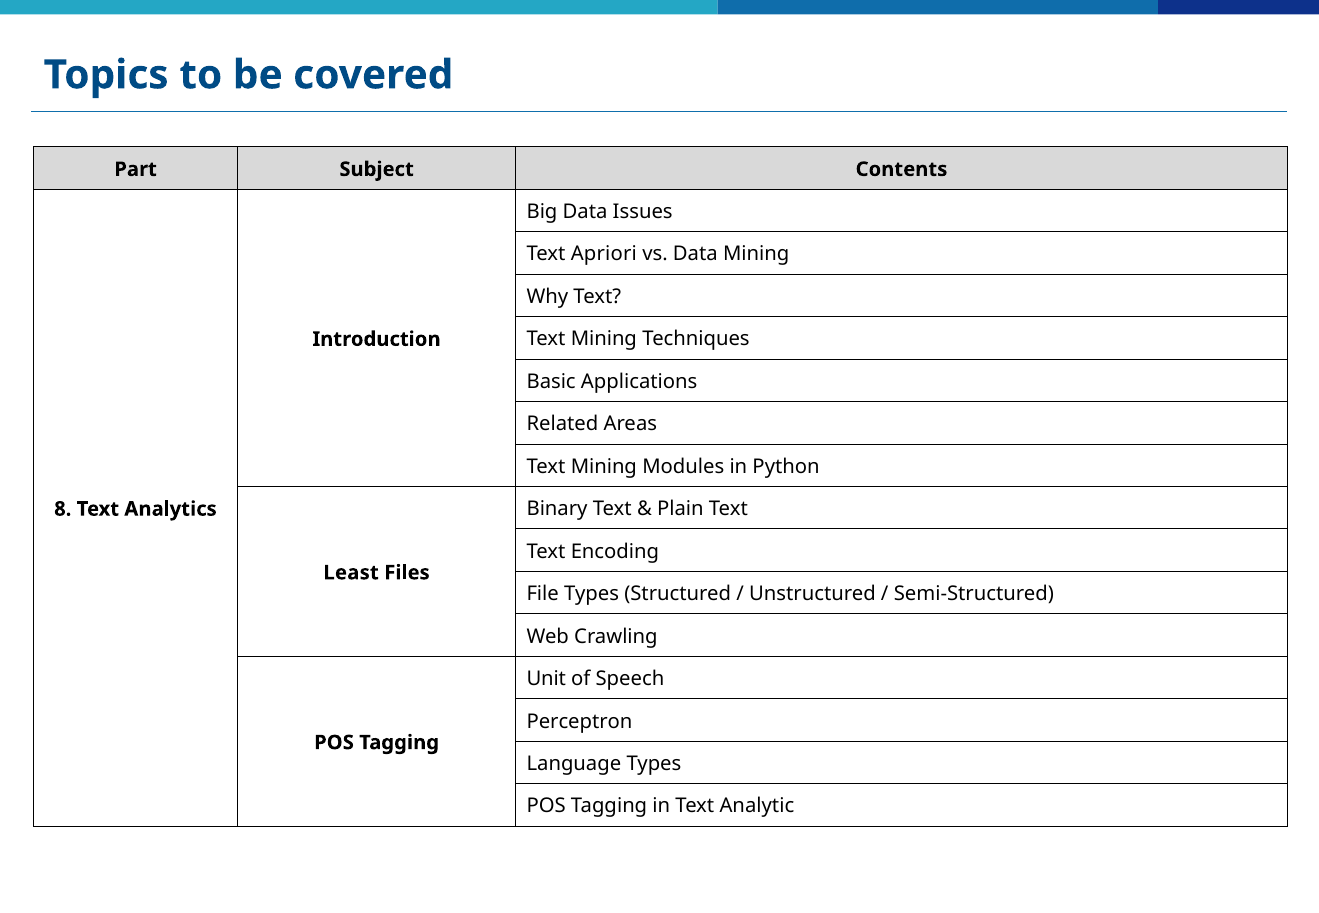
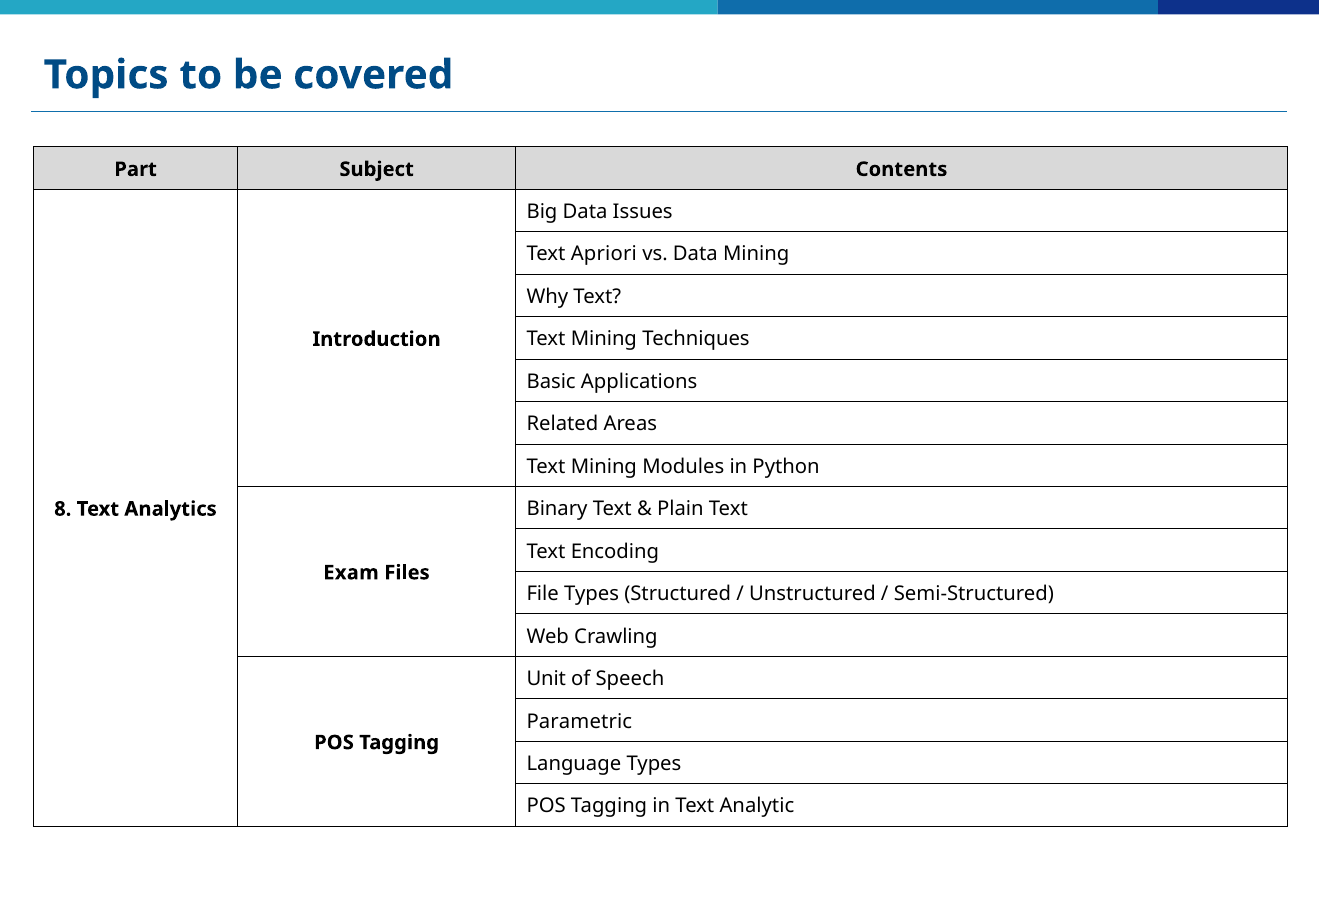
Least: Least -> Exam (351, 573)
Perceptron: Perceptron -> Parametric (579, 721)
